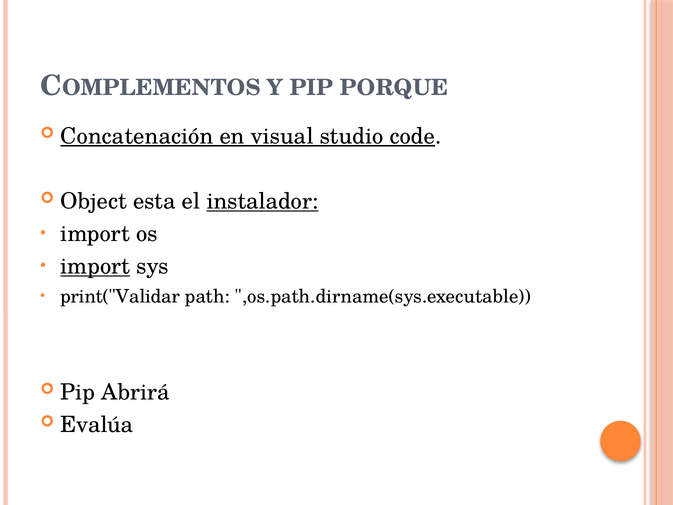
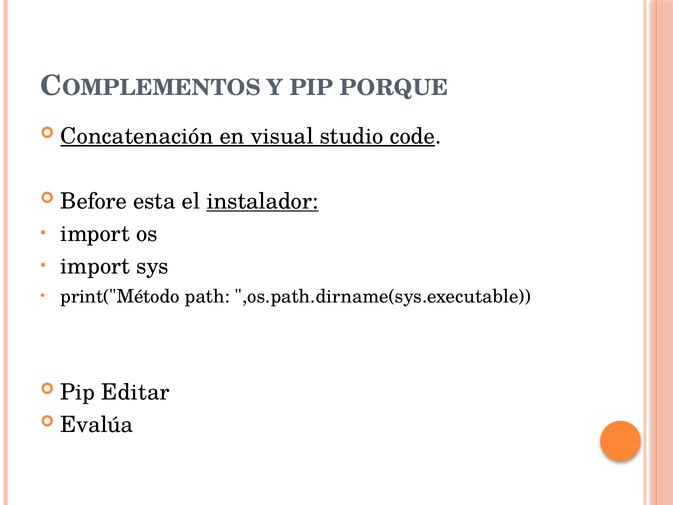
Object: Object -> Before (94, 201)
import underline: present -> none (95, 266)
print("Validar: print("Validar -> print("Método (120, 296)
Abrirá: Abrirá -> Editar (136, 392)
